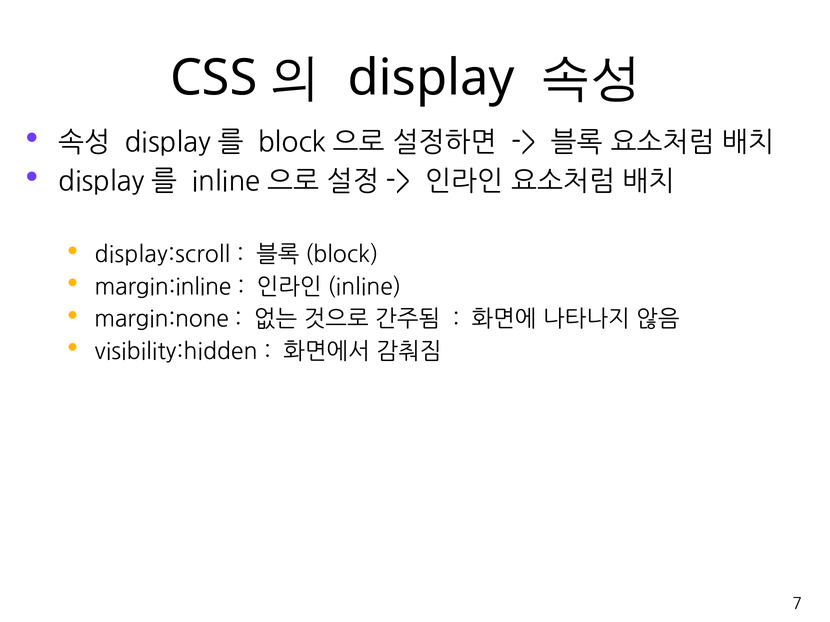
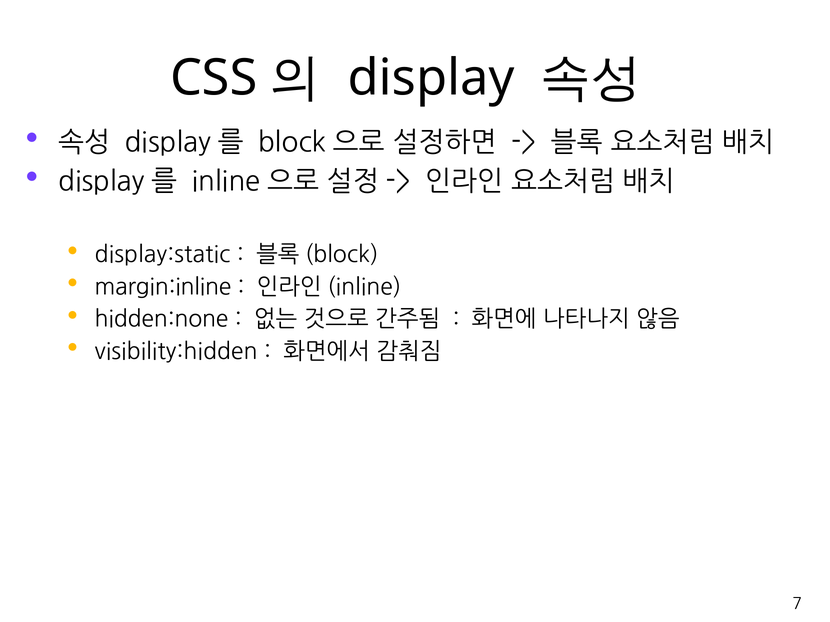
display:scroll: display:scroll -> display:static (162, 255)
margin:none: margin:none -> hidden:none (162, 320)
